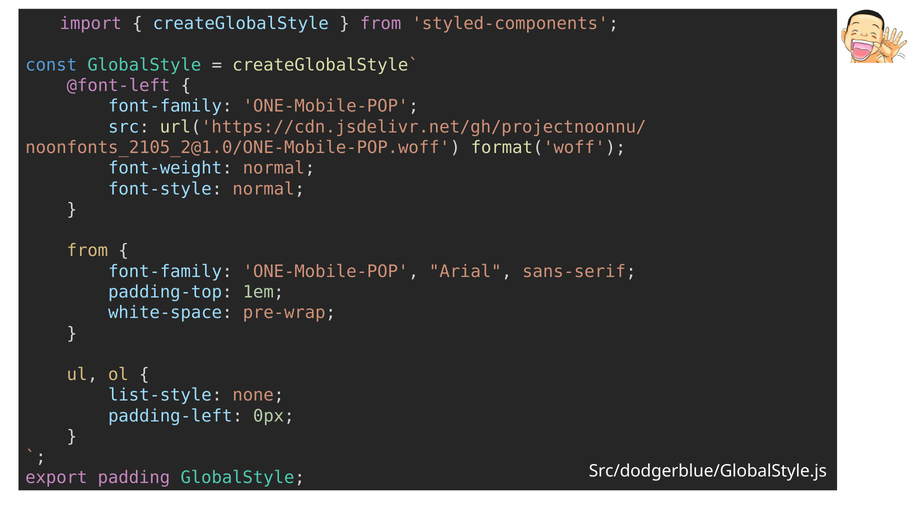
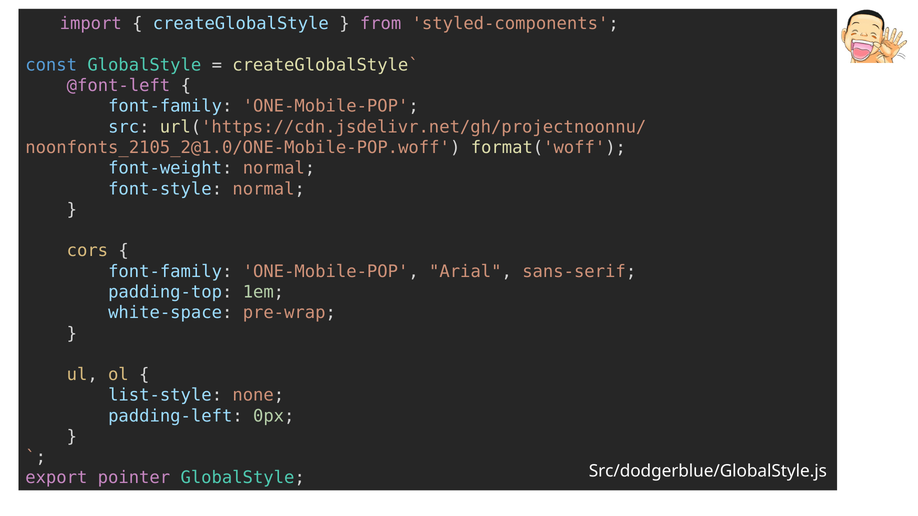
from: from -> cors (87, 251)
padding: padding -> pointer (134, 478)
